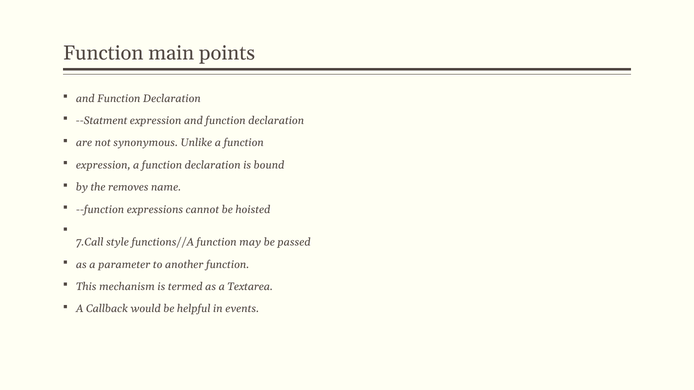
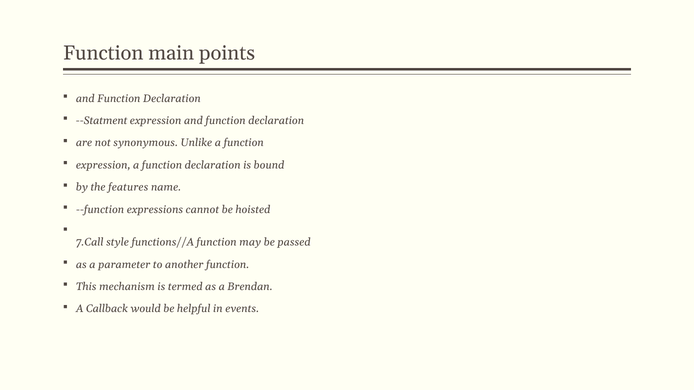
removes: removes -> features (128, 187)
Textarea: Textarea -> Brendan (250, 287)
